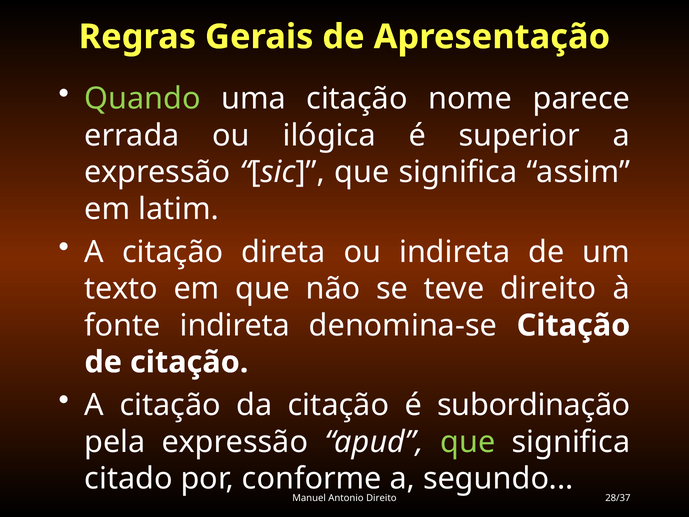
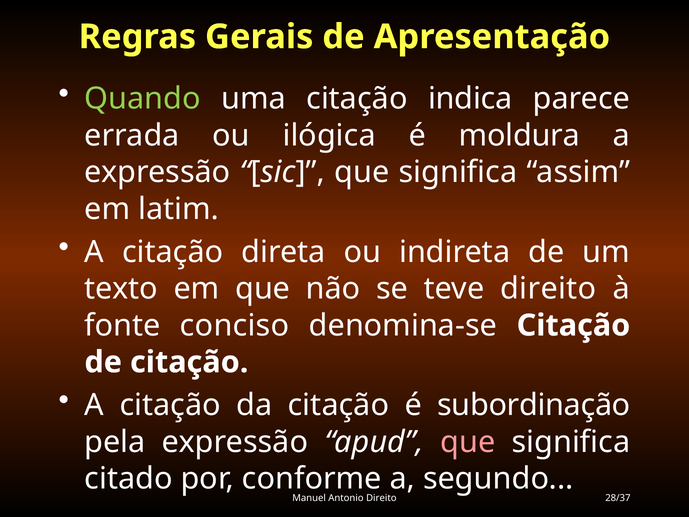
nome: nome -> indica (470, 99)
superior: superior -> moldura (519, 135)
fonte indireta: indireta -> conciso (235, 325)
que colour: light green -> pink (468, 442)
